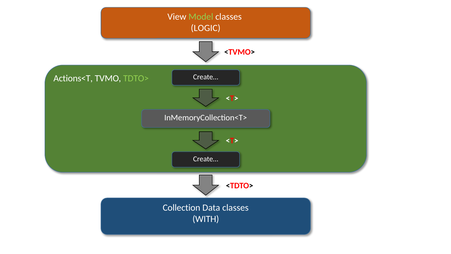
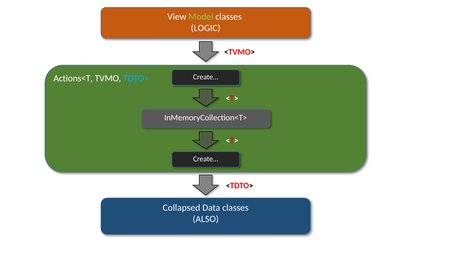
TDTO> colour: light green -> light blue (136, 78)
Collection: Collection -> Collapsed (181, 207)
WITH: WITH -> ALSO (206, 219)
